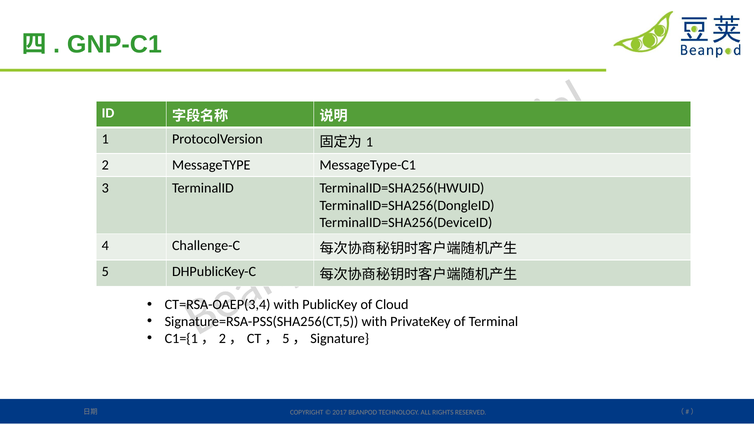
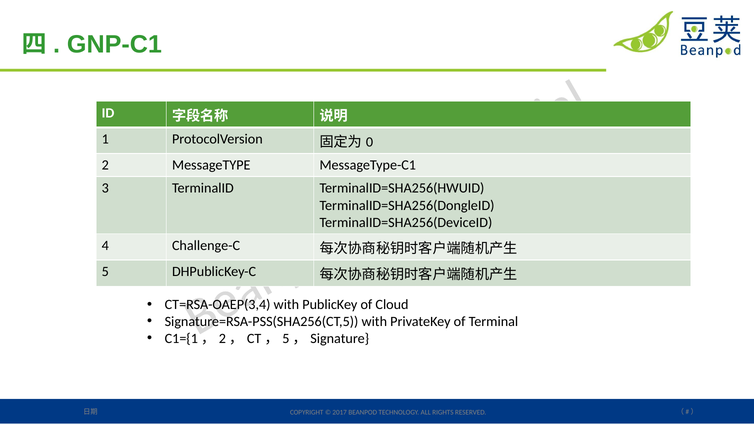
1: 1 -> 0 (370, 142)
